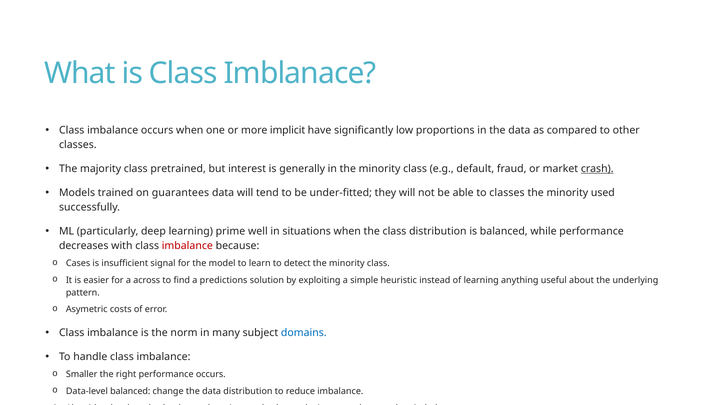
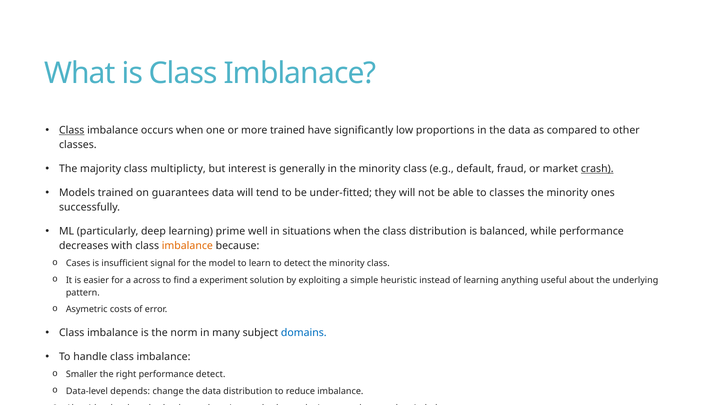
Class underline: none -> present (72, 130)
more implicit: implicit -> trained (288, 130)
pretrained: pretrained -> multiplicty (178, 169)
used: used -> ones (603, 193)
imbalance colour: red -> orange (187, 246)
predictions: predictions -> experiment (224, 281)
performance occurs: occurs -> detect (211, 375)
Data-level balanced: balanced -> depends (130, 392)
